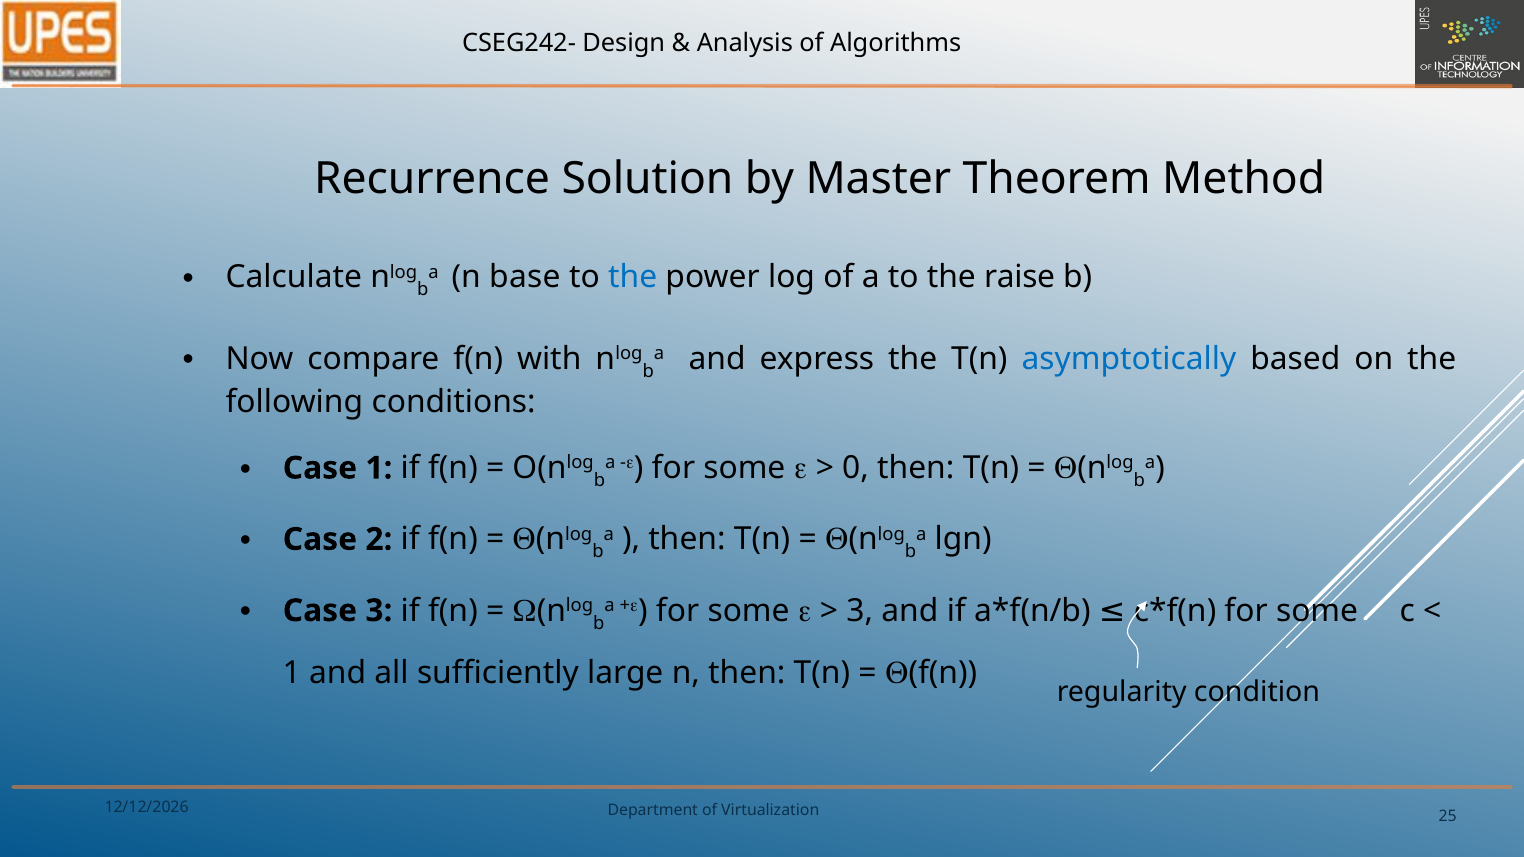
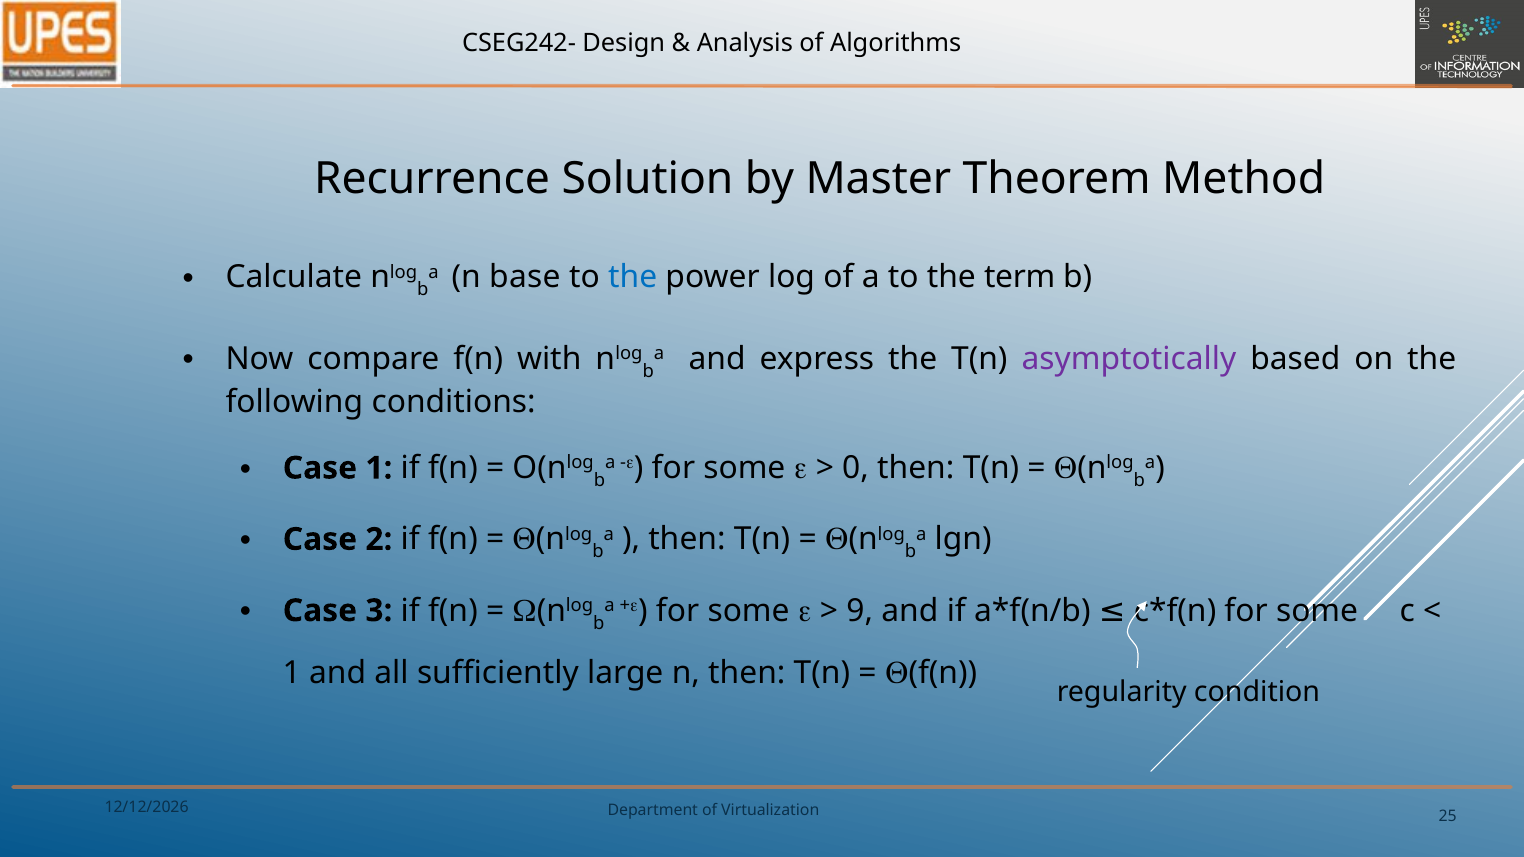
raise: raise -> term (1020, 277)
asymptotically colour: blue -> purple (1129, 359)
3: 3 -> 9 (860, 611)
